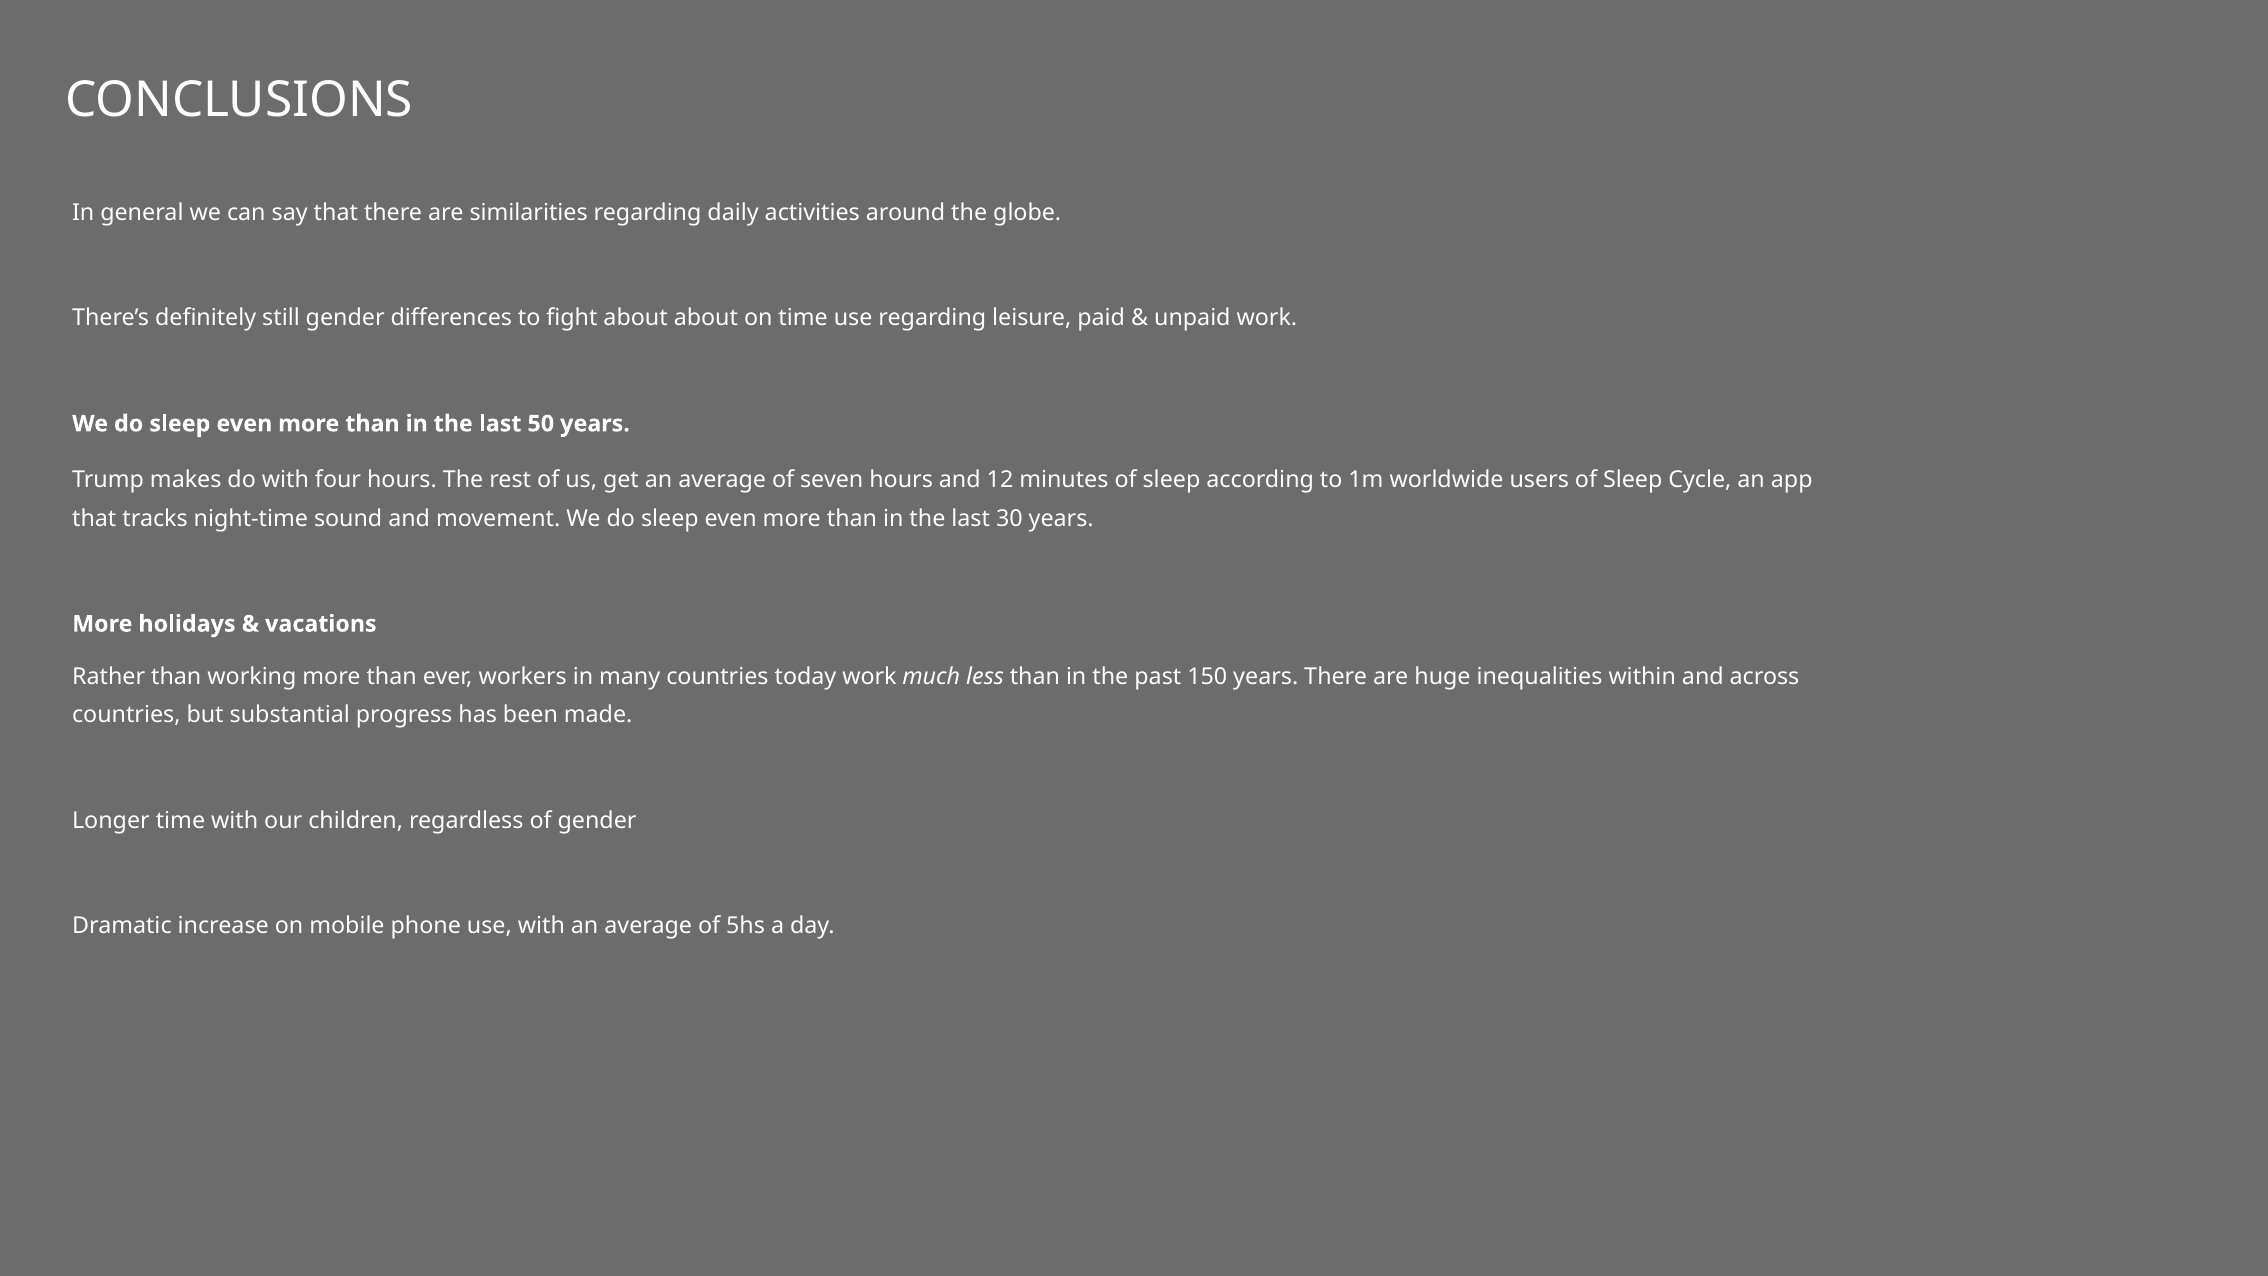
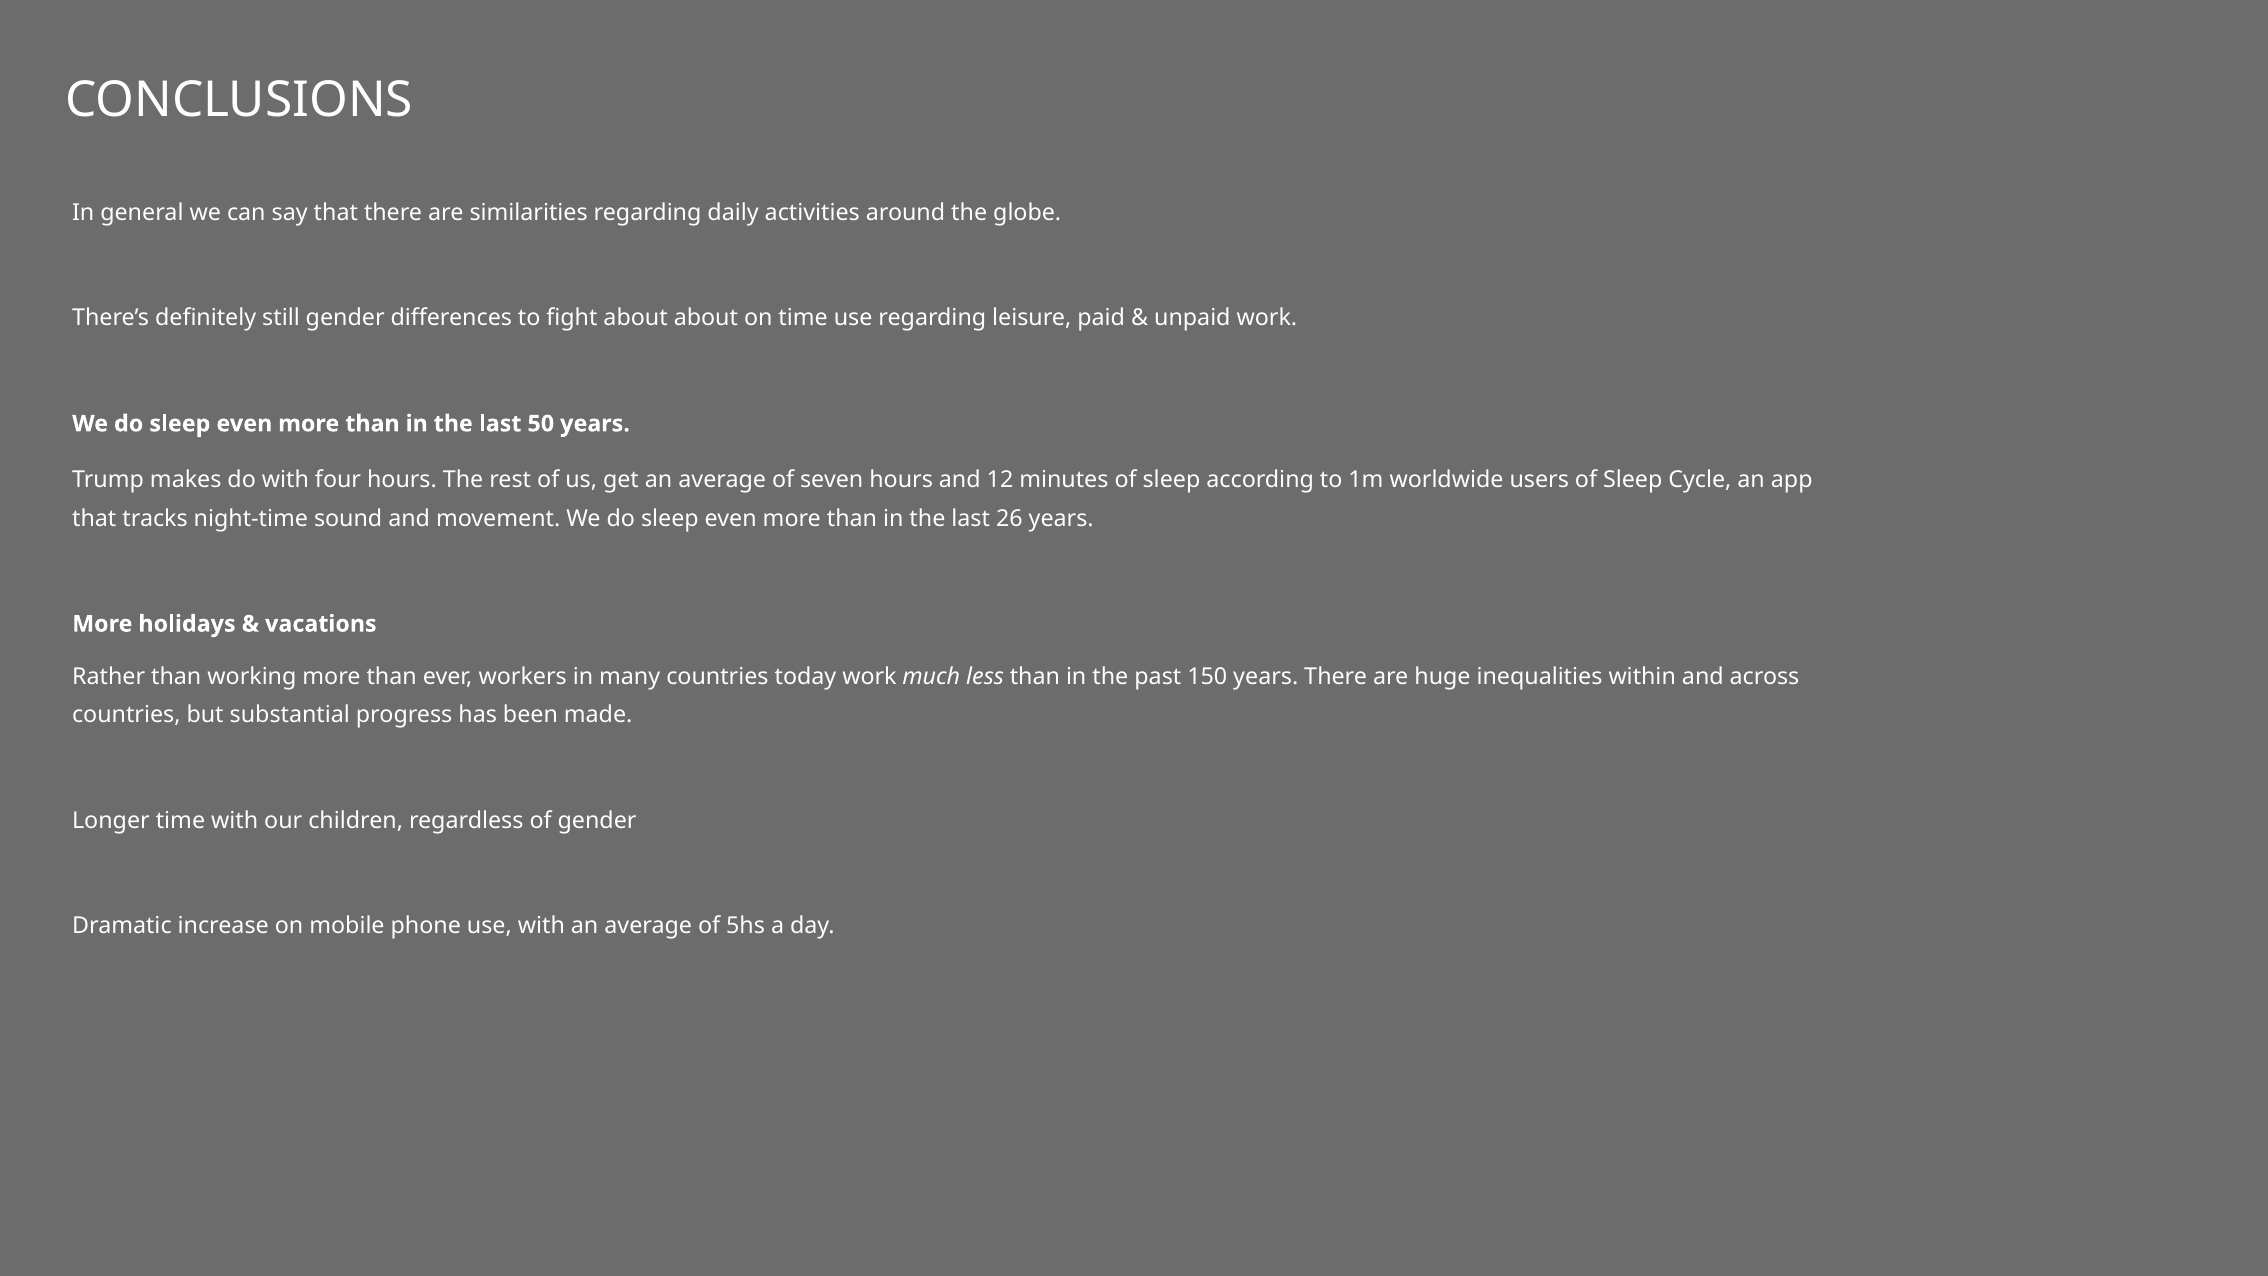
30: 30 -> 26 (1009, 518)
